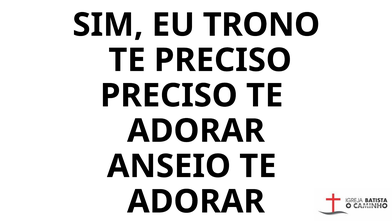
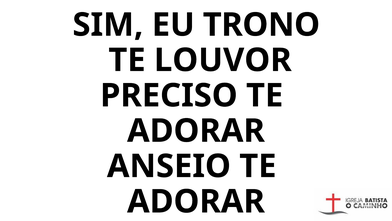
TE PRECISO: PRECISO -> LOUVOR (223, 60)
